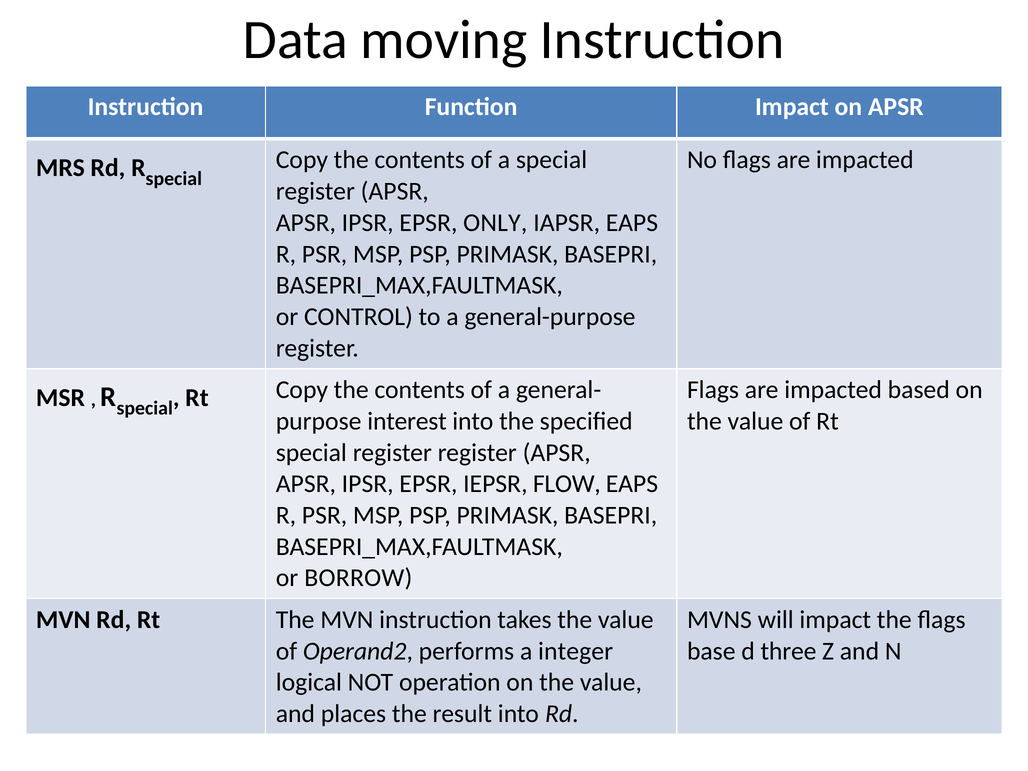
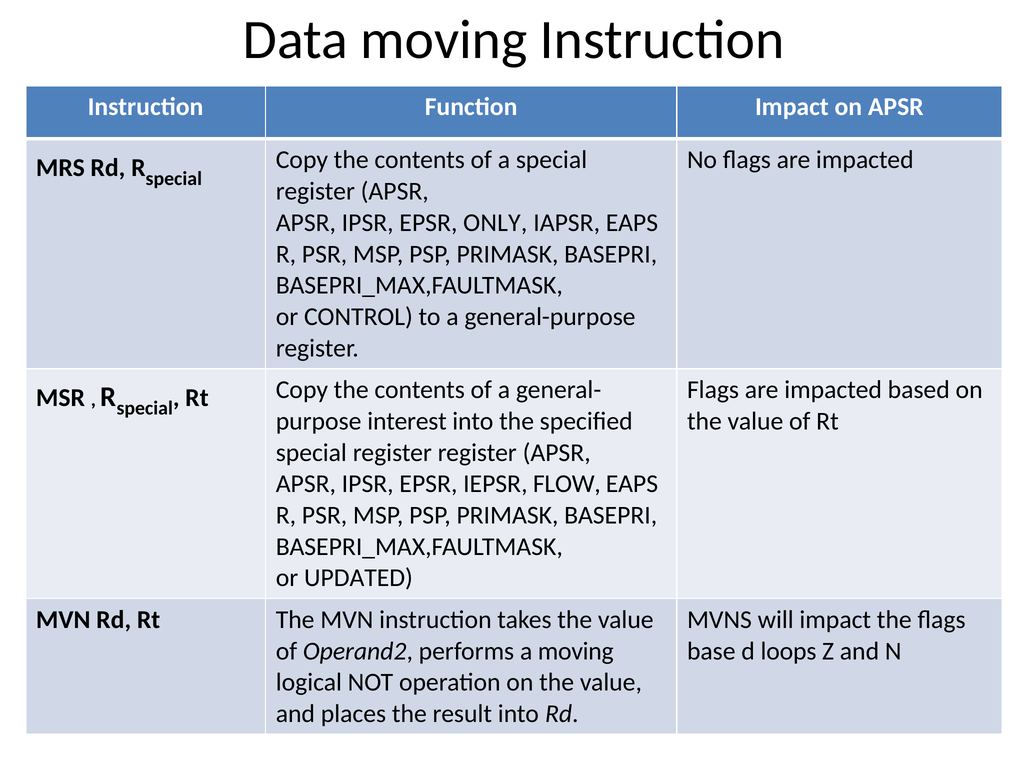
BORROW: BORROW -> UPDATED (358, 578)
a integer: integer -> moving (576, 651)
three: three -> loops (789, 651)
